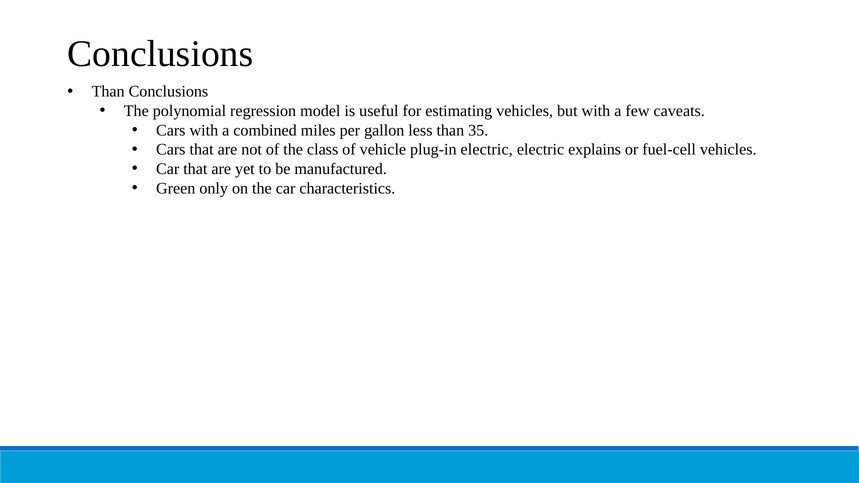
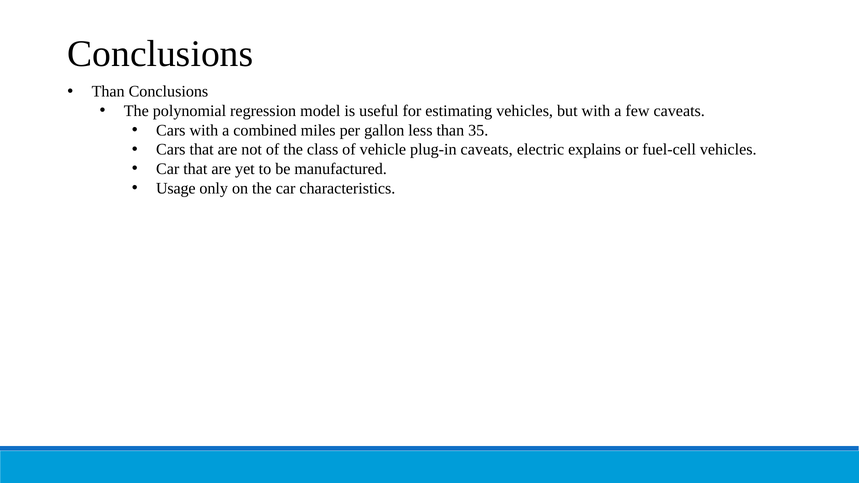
plug-in electric: electric -> caveats (487, 150)
Green: Green -> Usage (176, 188)
